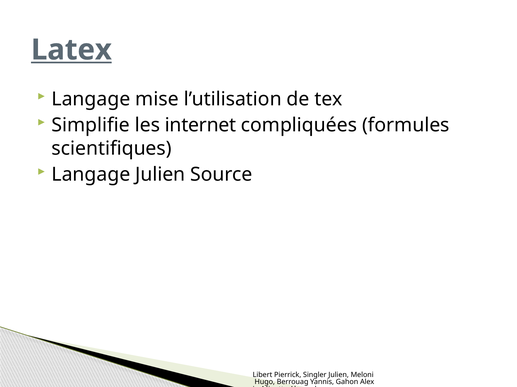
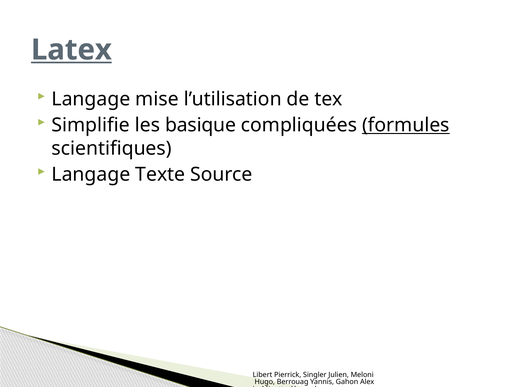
internet: internet -> basique (201, 125)
formules underline: none -> present (406, 125)
Langage Julien: Julien -> Texte (160, 175)
